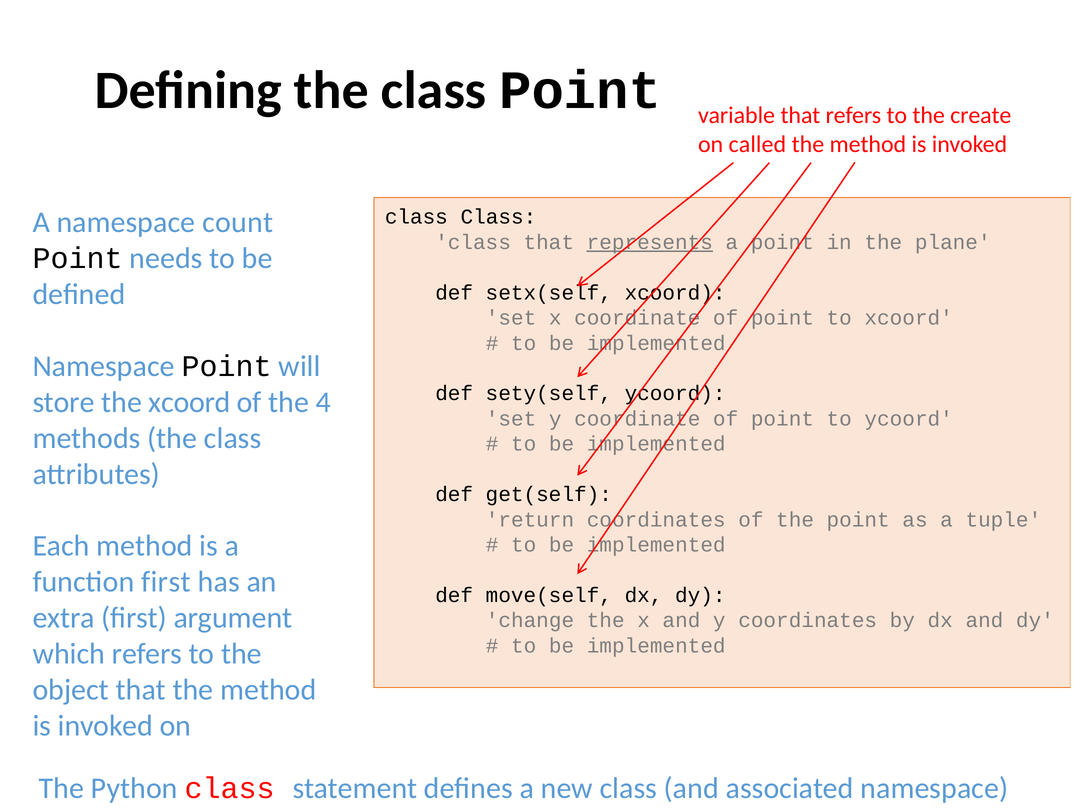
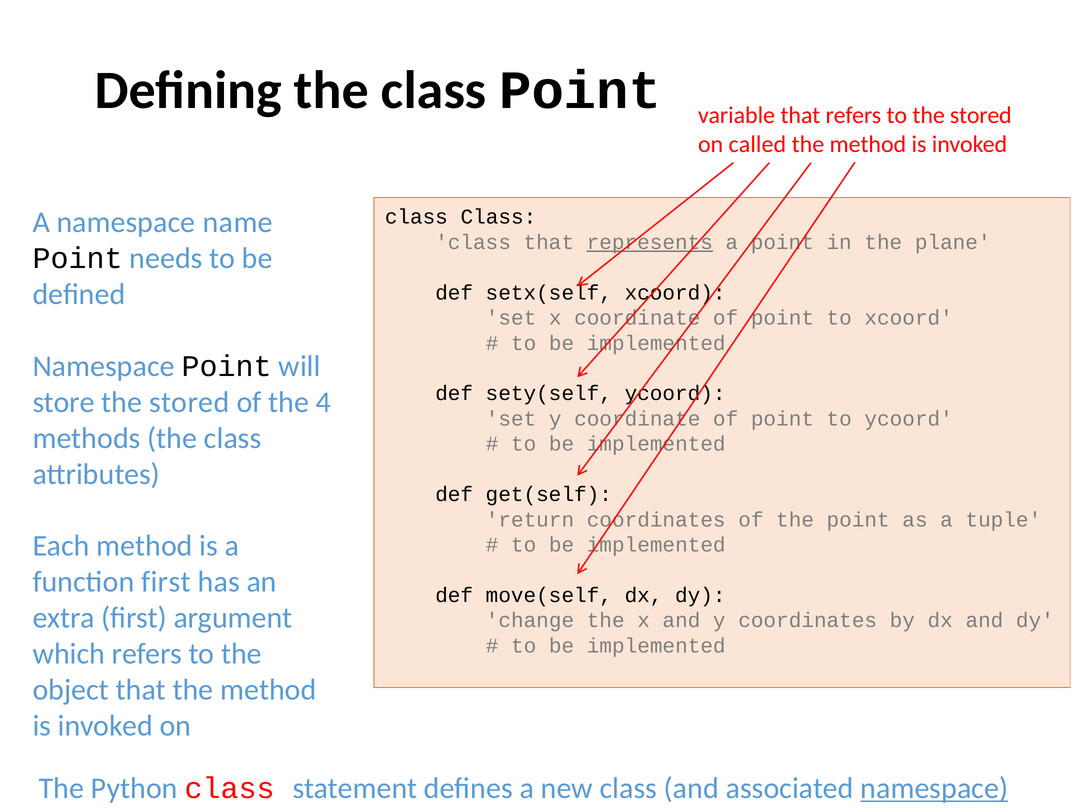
to the create: create -> stored (981, 115)
count: count -> name (238, 222)
store the xcoord: xcoord -> stored (189, 402)
namespace underline: none -> present (934, 788)
